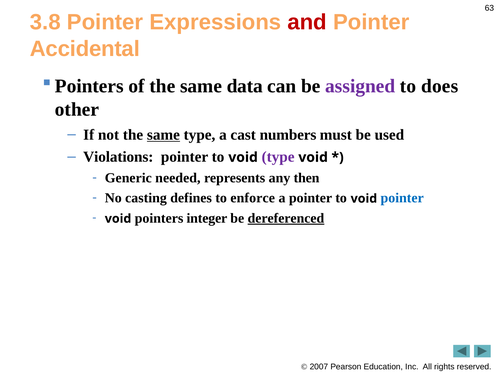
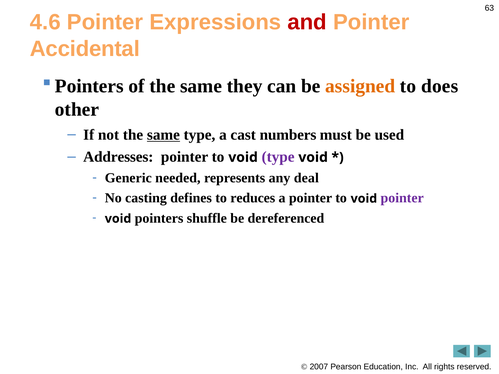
3.8: 3.8 -> 4.6 (45, 22)
data: data -> they (245, 86)
assigned colour: purple -> orange (360, 86)
Violations: Violations -> Addresses (118, 157)
then: then -> deal (306, 178)
enforce: enforce -> reduces (253, 198)
pointer colour: blue -> purple (402, 198)
integer: integer -> shuffle (207, 218)
dereferenced underline: present -> none (286, 218)
